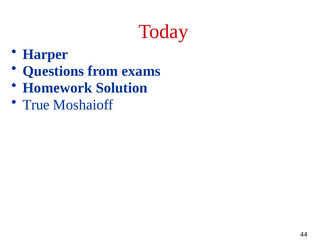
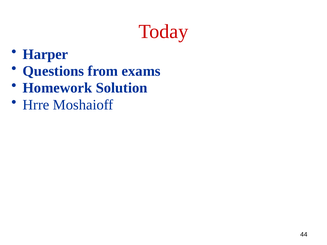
True: True -> Hrre (36, 105)
